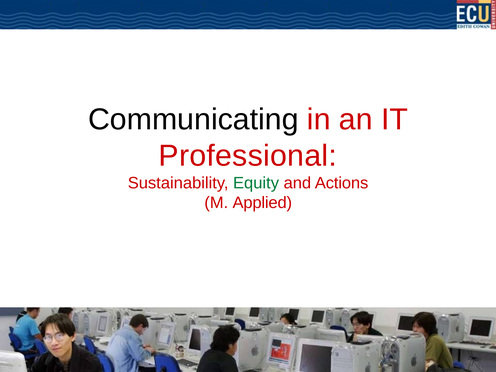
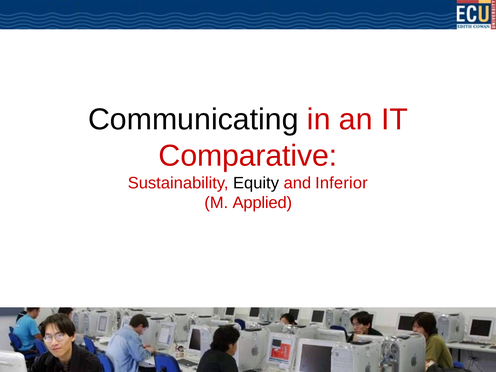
Professional: Professional -> Comparative (248, 156)
Equity colour: green -> black (256, 183)
Actions: Actions -> Inferior (341, 183)
